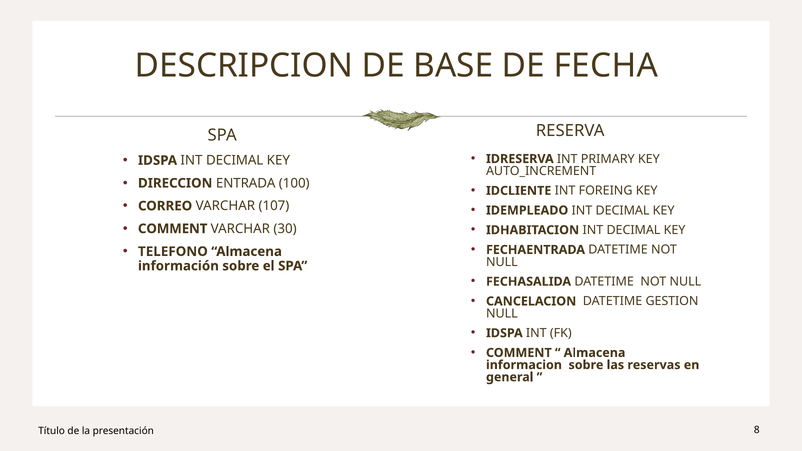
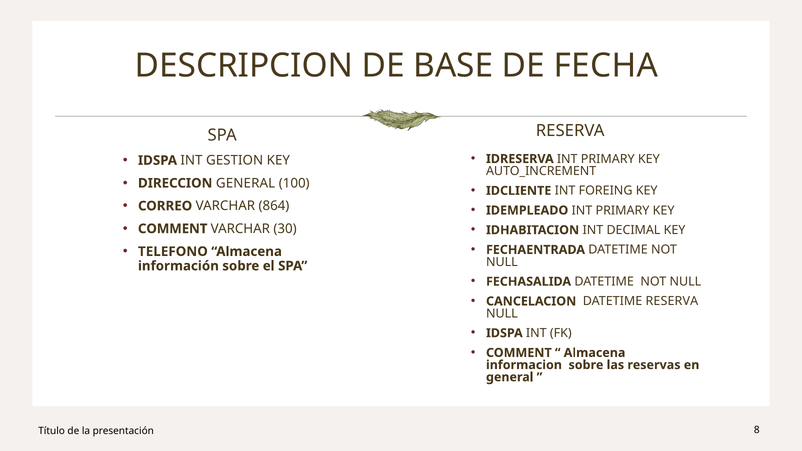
IDSPA INT DECIMAL: DECIMAL -> GESTION (235, 160)
DIRECCION ENTRADA: ENTRADA -> GENERAL (246, 183)
107: 107 -> 864 (274, 206)
IDEMPLEADO INT DECIMAL: DECIMAL -> PRIMARY (622, 210)
DATETIME GESTION: GESTION -> RESERVA (672, 301)
